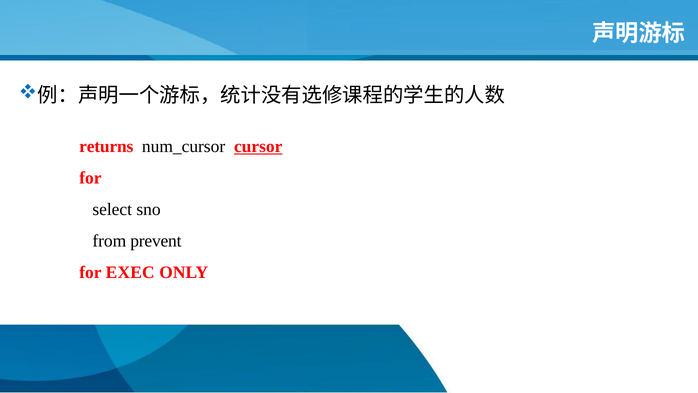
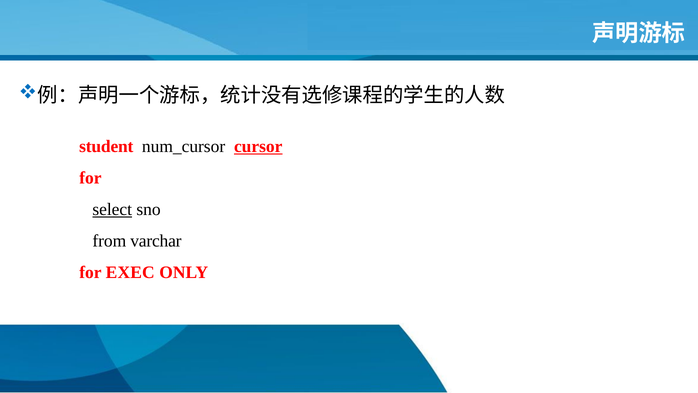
returns: returns -> student (106, 147)
select underline: none -> present (112, 209)
prevent: prevent -> varchar (156, 241)
